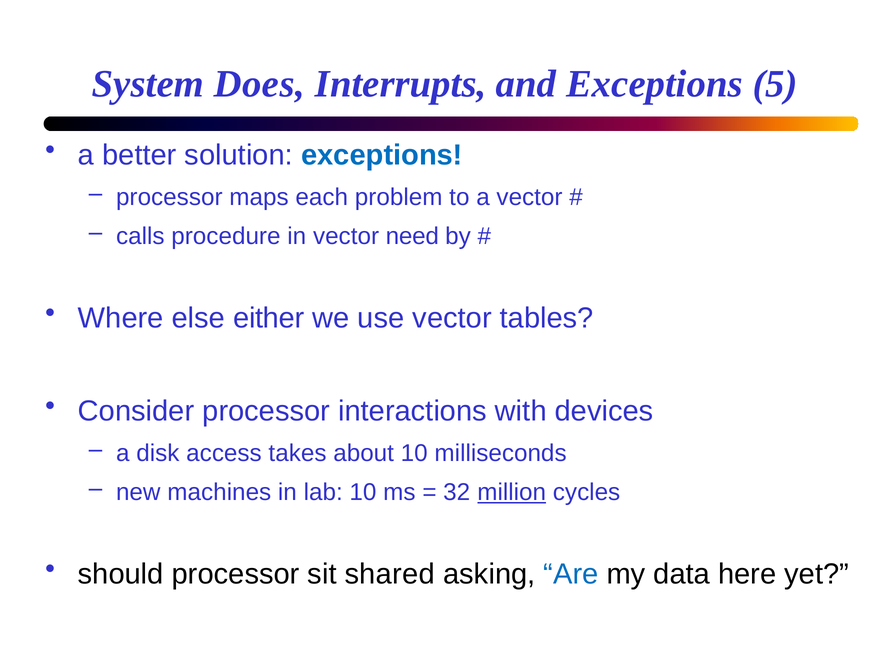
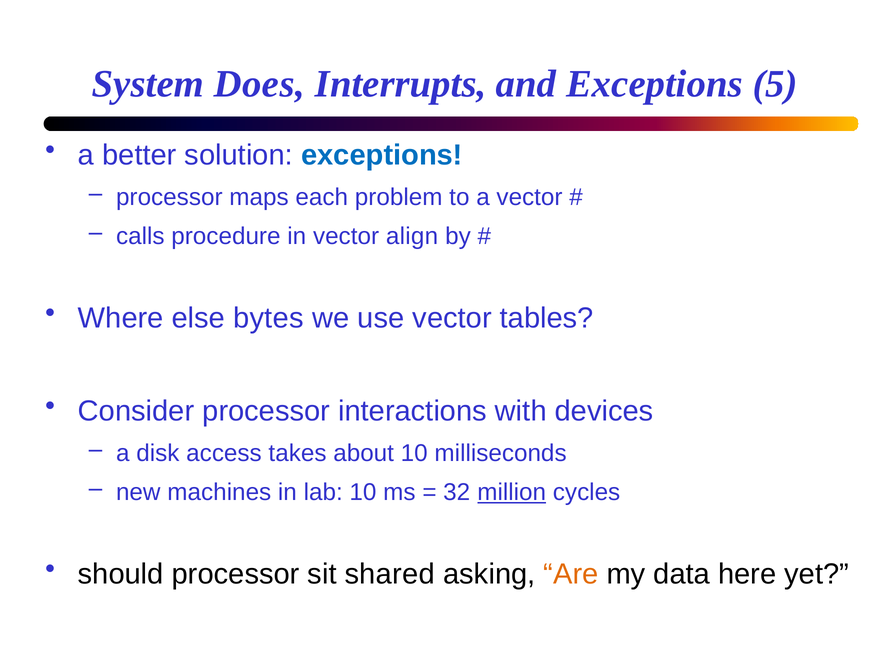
need: need -> align (412, 236)
either: either -> bytes (269, 318)
Are colour: blue -> orange (571, 574)
